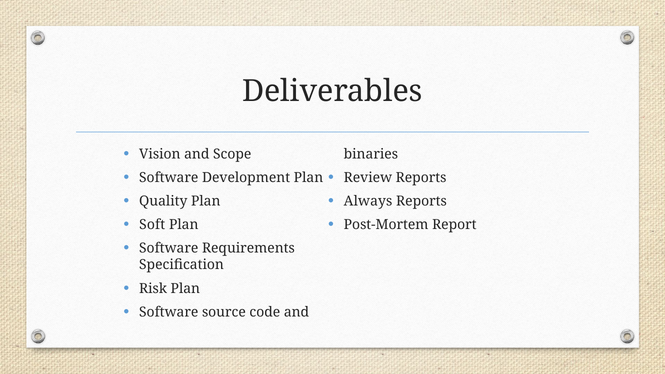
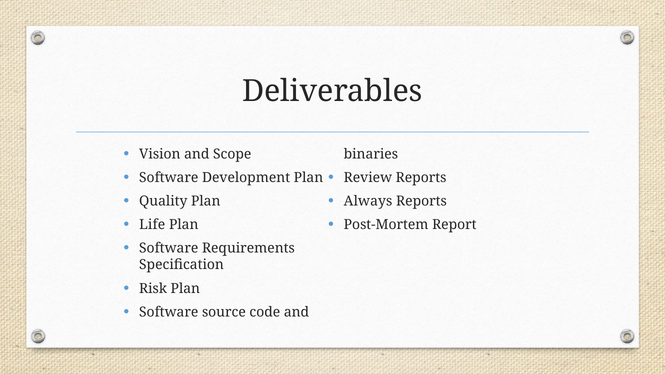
Soft: Soft -> Life (152, 225)
